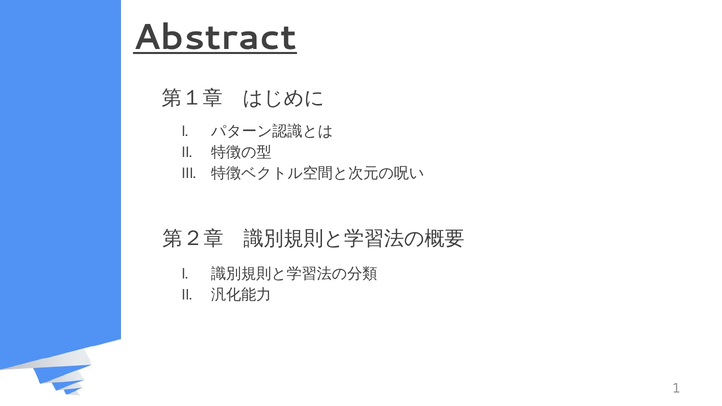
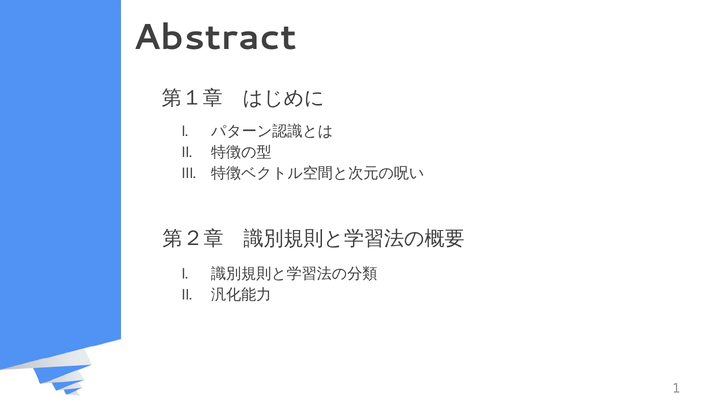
Abstract underline: present -> none (215, 37)
